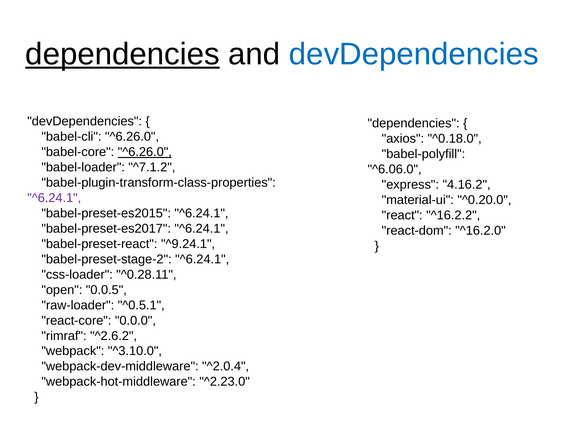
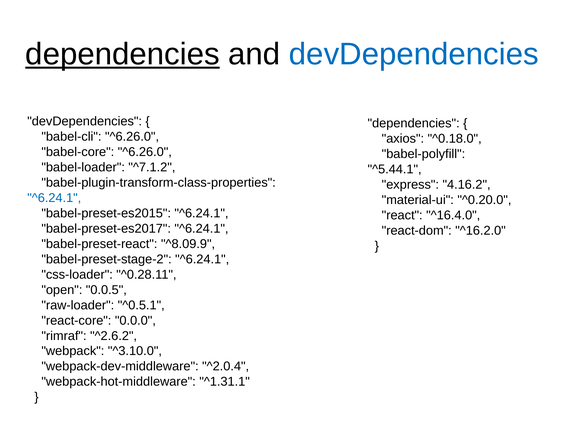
^6.26.0 underline: present -> none (145, 152)
^6.06.0: ^6.06.0 -> ^5.44.1 (395, 169)
^6.24.1 colour: purple -> blue (54, 198)
^16.2.2: ^16.2.2 -> ^16.4.0 (453, 215)
^9.24.1: ^9.24.1 -> ^8.09.9 (188, 244)
^2.23.0: ^2.23.0 -> ^1.31.1 (225, 382)
